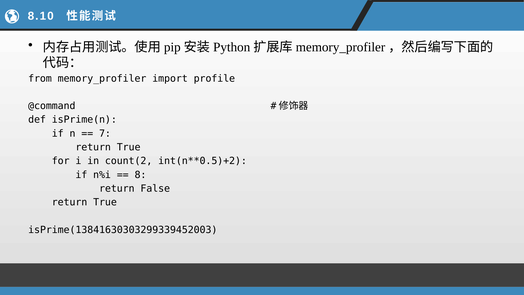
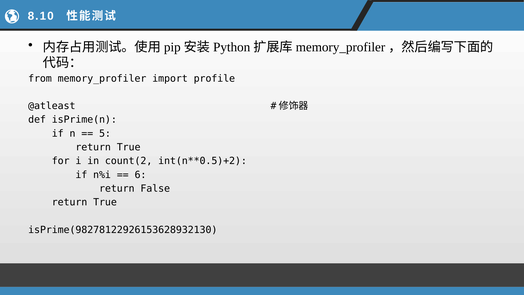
@command: @command -> @atleast (52, 106)
7: 7 -> 5 (105, 133)
8: 8 -> 6 (140, 175)
isPrime(13841630303299339452003: isPrime(13841630303299339452003 -> isPrime(98278122926153628932130 (123, 230)
